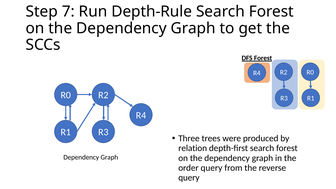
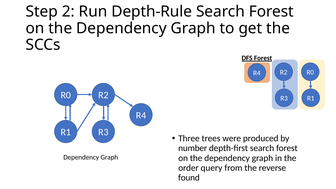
7: 7 -> 2 (68, 12)
relation: relation -> number (193, 148)
query: query -> found (189, 178)
